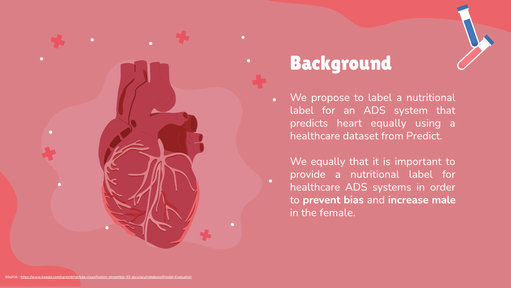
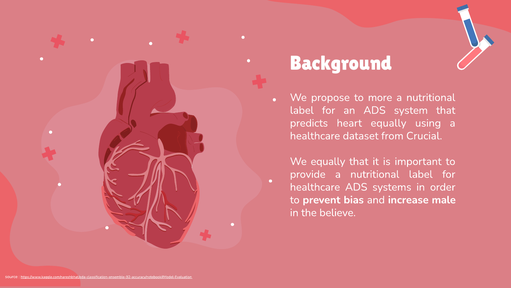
to label: label -> more (380, 97)
Predict: Predict -> Crucial (424, 136)
female: female -> believe (338, 212)
